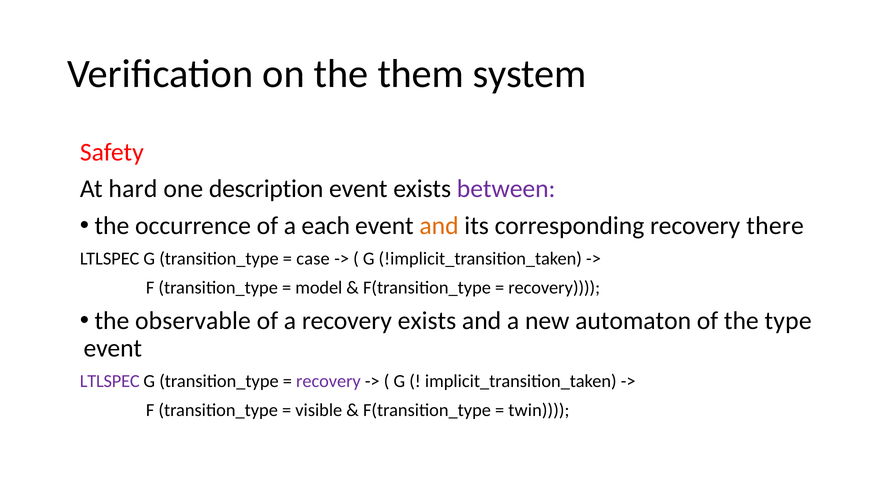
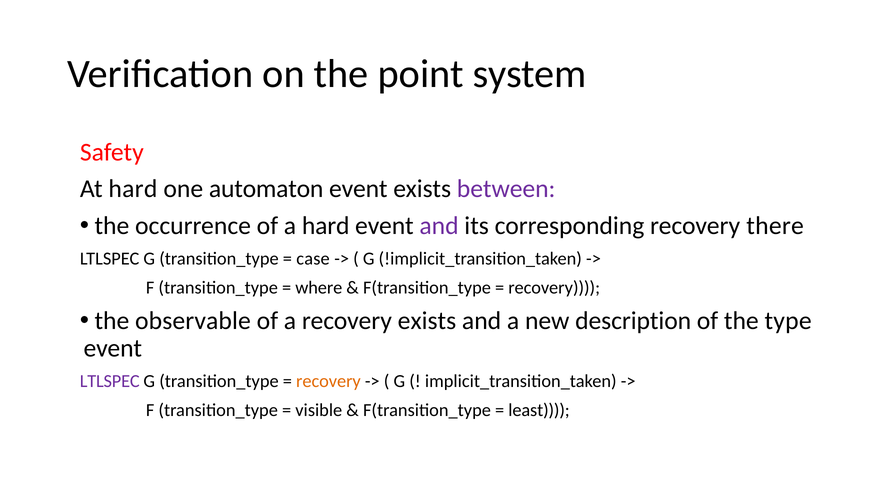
them: them -> point (421, 74)
description: description -> automaton (266, 189)
a each: each -> hard (326, 226)
and colour: orange -> purple (439, 226)
model: model -> where (319, 288)
automaton: automaton -> description (633, 321)
recovery colour: purple -> orange (328, 381)
twin: twin -> least (539, 410)
